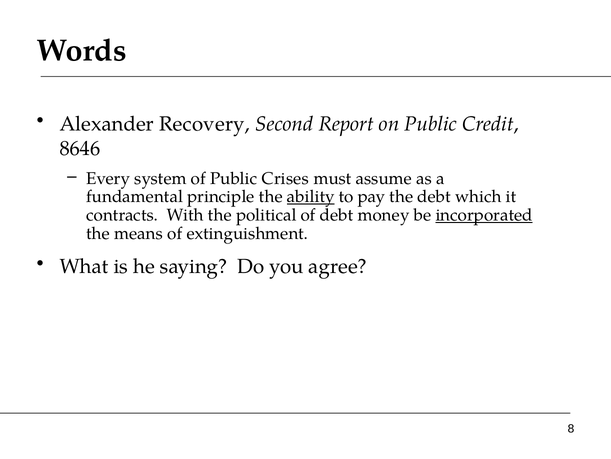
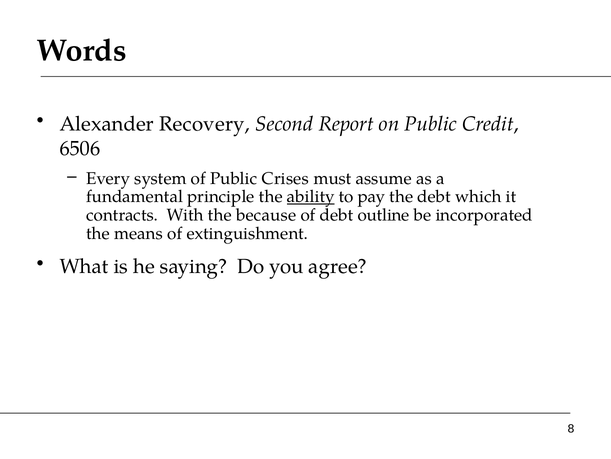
8646: 8646 -> 6506 (80, 148)
political: political -> because (266, 215)
money: money -> outline (384, 215)
incorporated underline: present -> none (484, 215)
